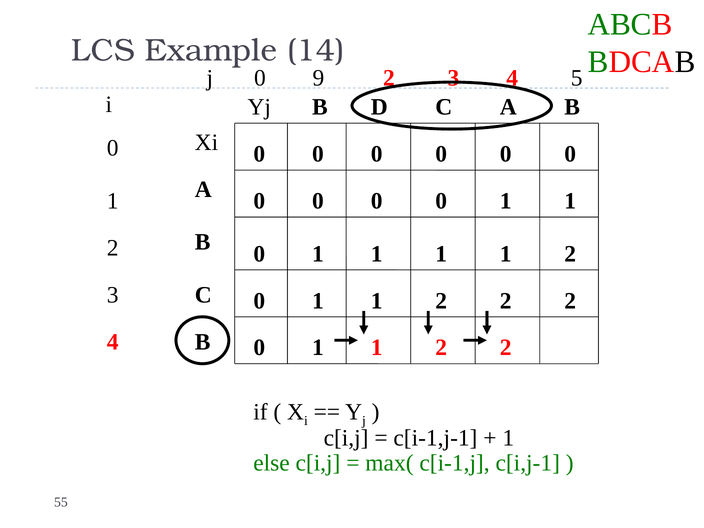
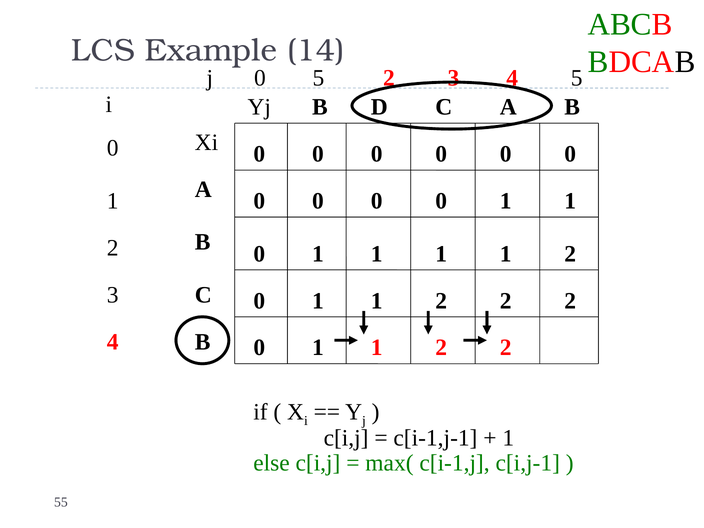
0 9: 9 -> 5 (318, 78)
